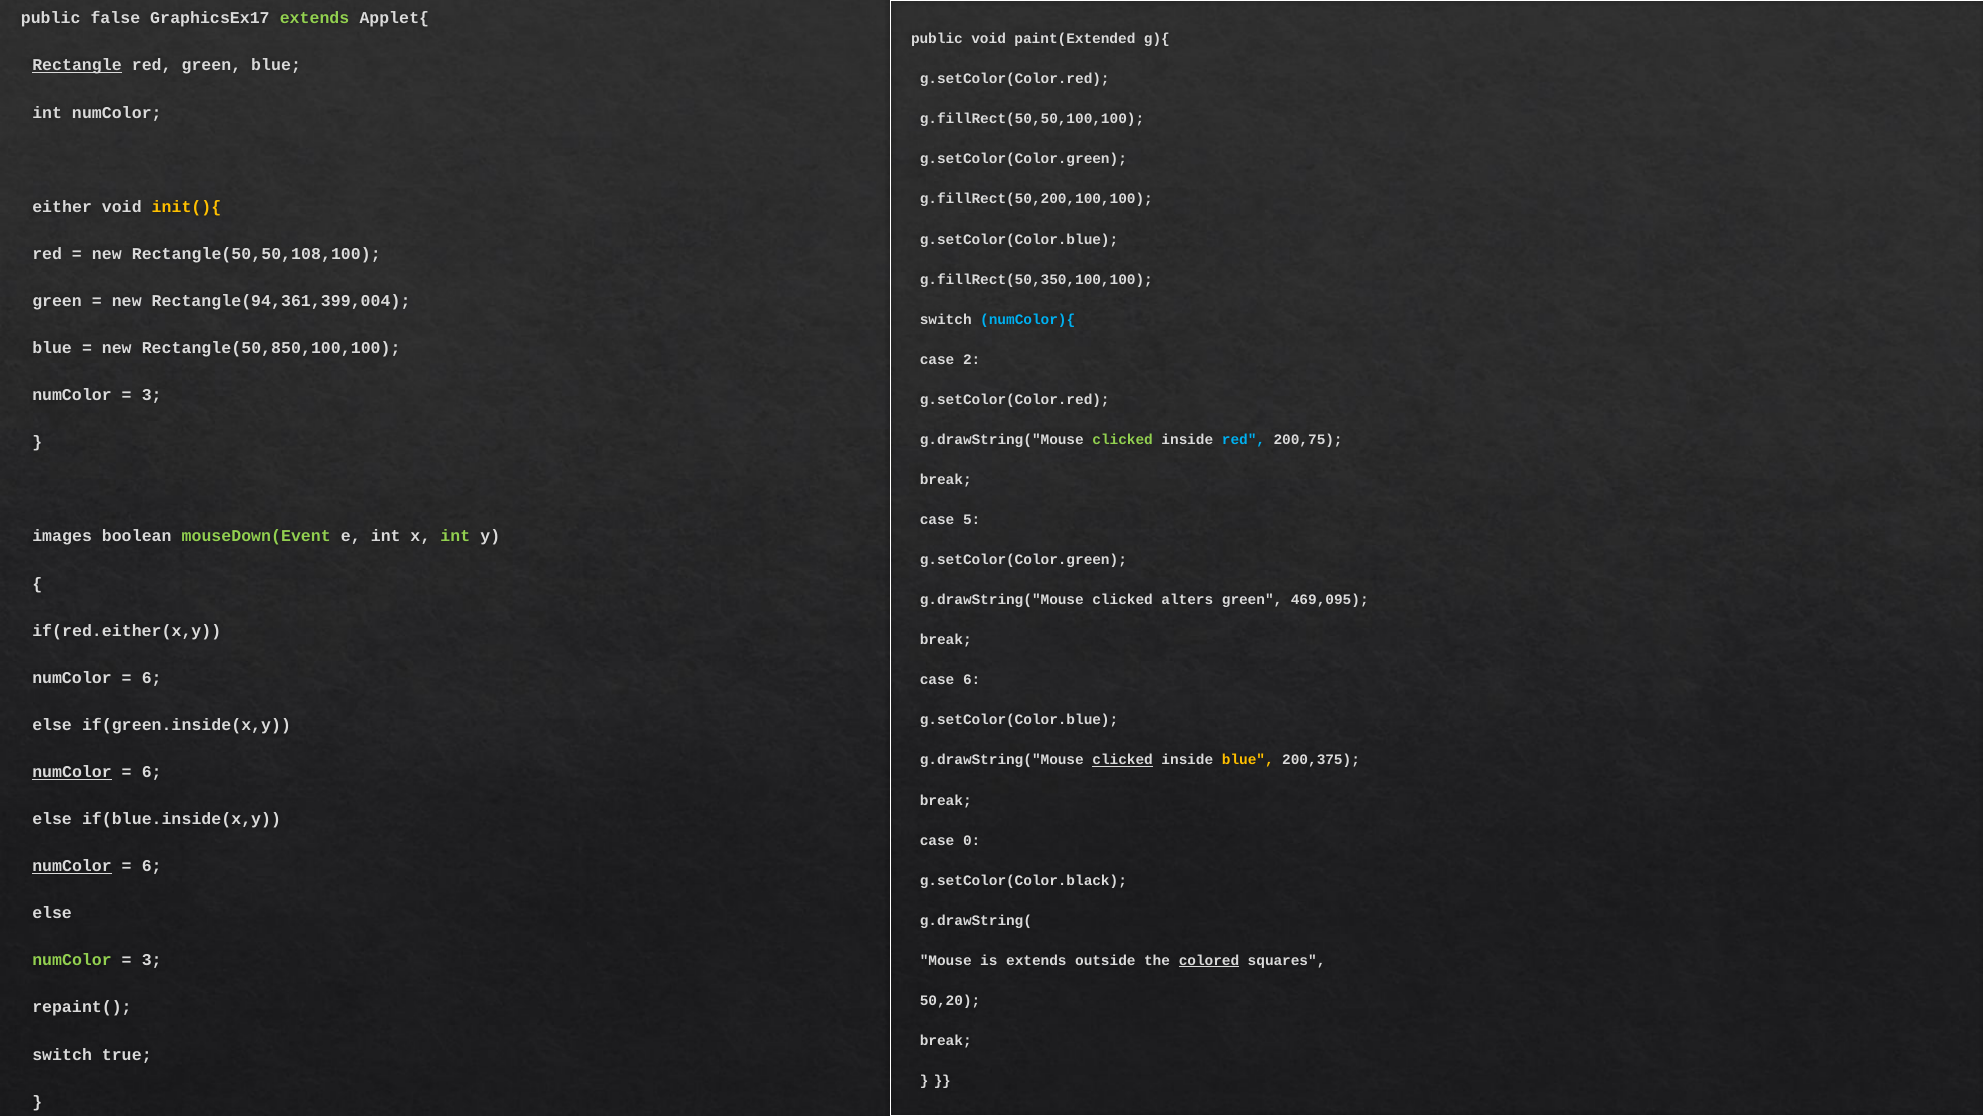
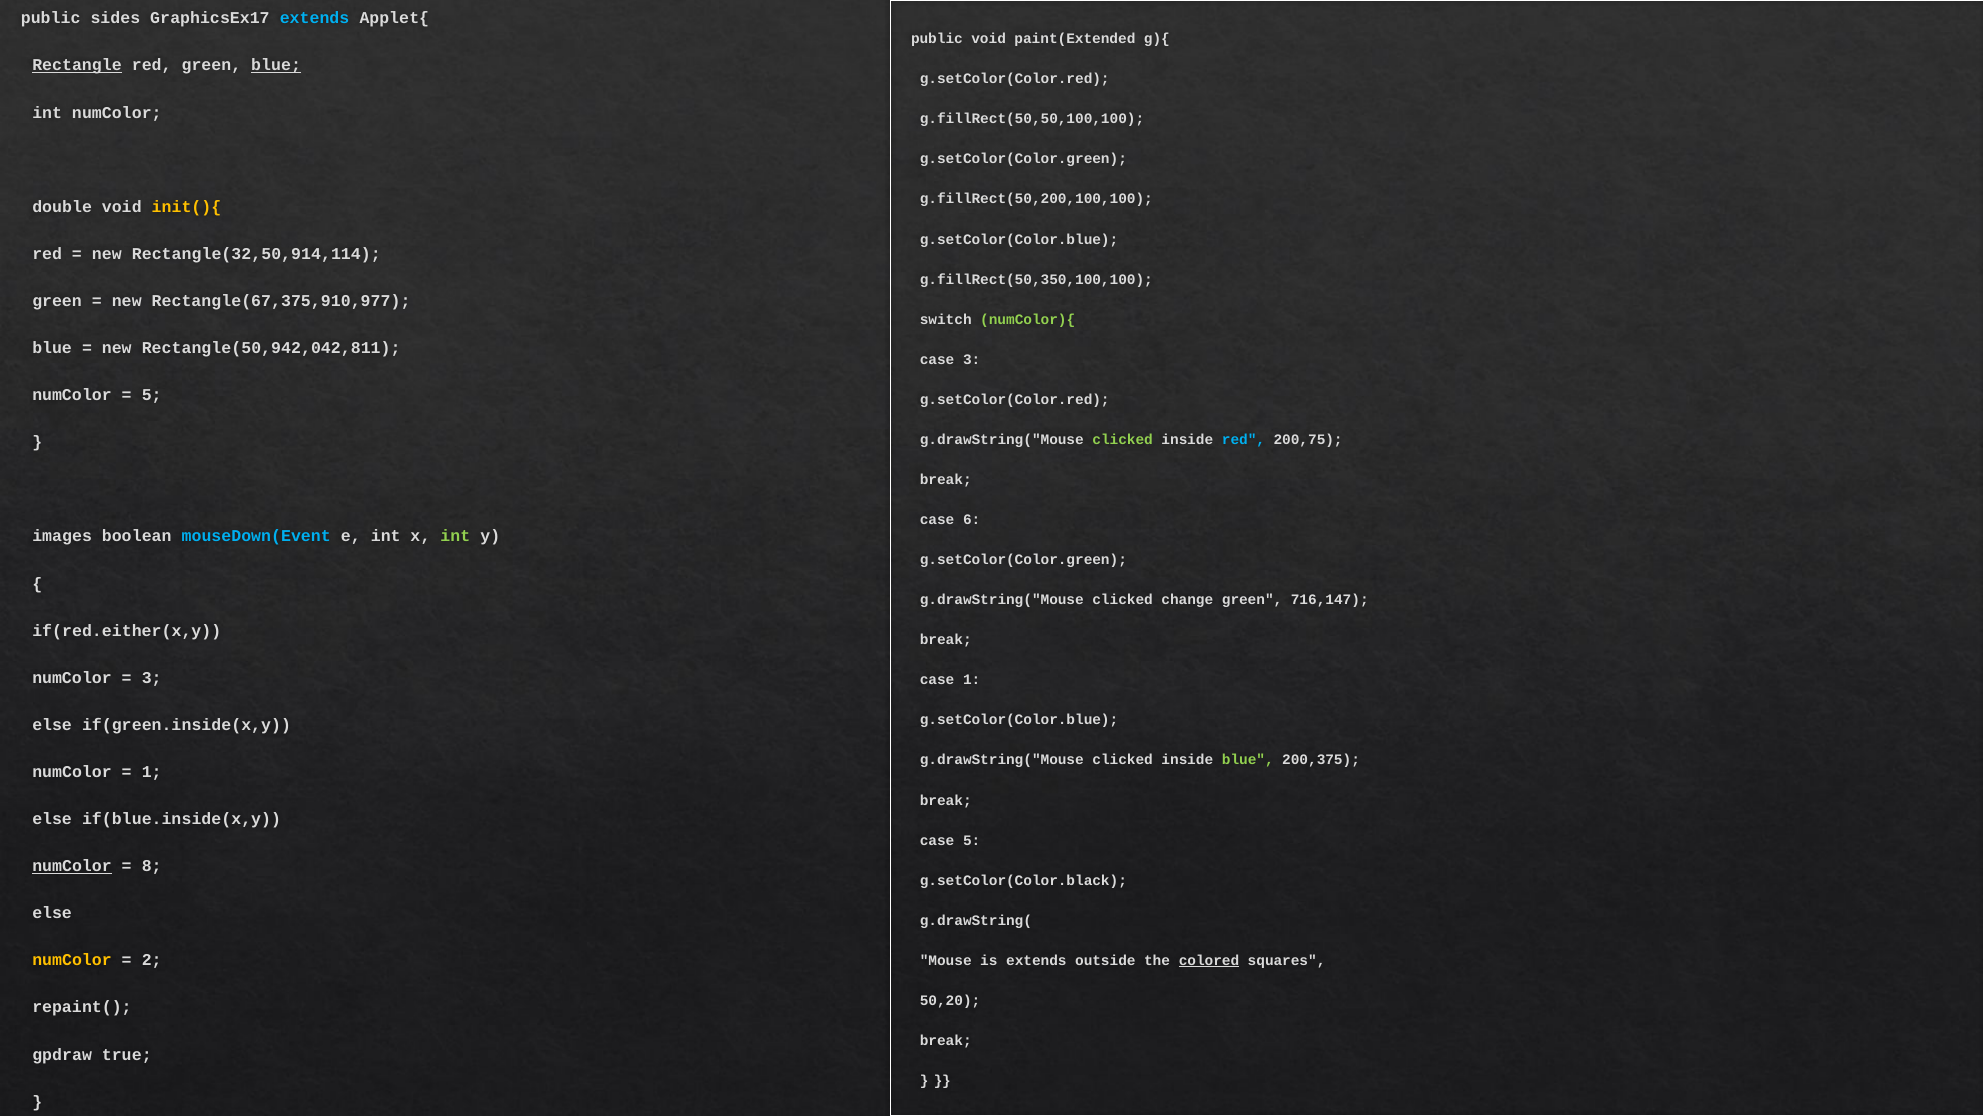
false: false -> sides (115, 18)
extends colour: light green -> light blue (315, 18)
blue underline: none -> present (276, 65)
either: either -> double (62, 207)
Rectangle(50,50,108,100: Rectangle(50,50,108,100 -> Rectangle(32,50,914,114 (256, 254)
Rectangle(94,361,399,004: Rectangle(94,361,399,004 -> Rectangle(67,375,910,977 (281, 301)
numColor){ colour: light blue -> light green (1028, 319)
Rectangle(50,850,100,100: Rectangle(50,850,100,100 -> Rectangle(50,942,042,811 (271, 348)
2: 2 -> 3 (972, 359)
3: 3 -> 5 (152, 395)
5: 5 -> 6 (972, 520)
mouseDown(Event colour: light green -> light blue (256, 536)
alters: alters -> change (1187, 600)
469,095: 469,095 -> 716,147 (1330, 600)
6: 6 -> 3 (152, 678)
6: 6 -> 1 (972, 680)
clicked underline: present -> none (1123, 760)
blue colour: yellow -> light green (1248, 760)
numColor underline: present -> none (72, 772)
6: 6 -> 1 (152, 772)
0: 0 -> 5 (972, 840)
6: 6 -> 8 (152, 866)
numColor colour: light green -> yellow (72, 960)
3: 3 -> 2 (152, 960)
switch: switch -> gpdraw (62, 1055)
